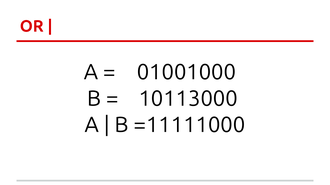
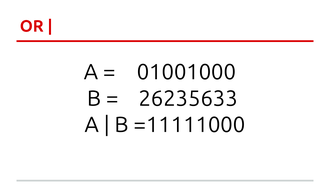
10113000: 10113000 -> 26235633 (188, 99)
